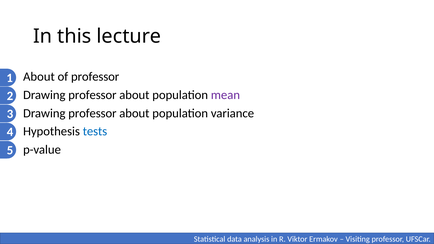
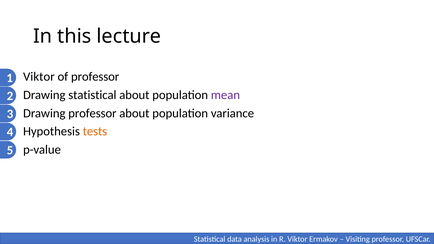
About: About -> Viktor (39, 77)
professor: professor -> statistical (92, 95)
tests colour: blue -> orange (95, 131)
